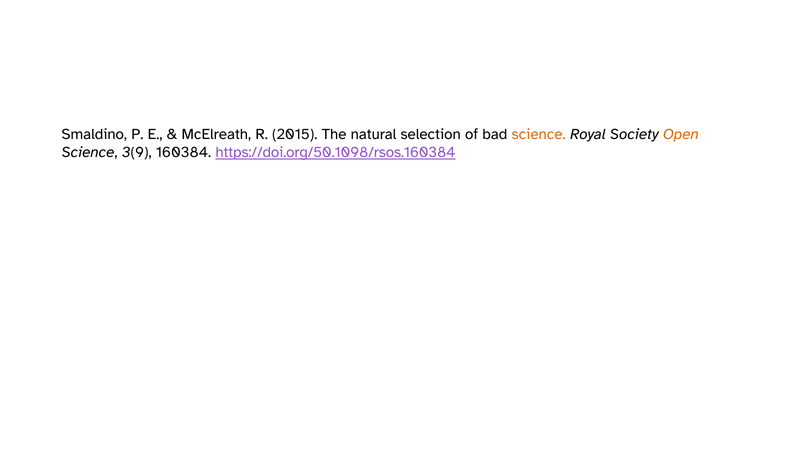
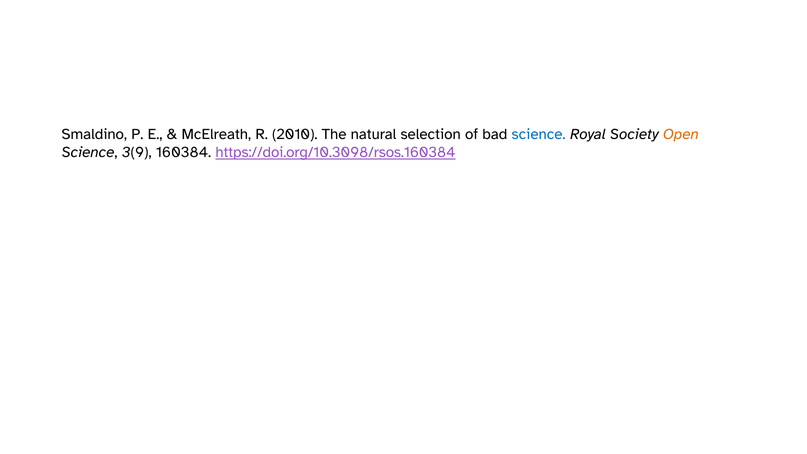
2015: 2015 -> 2010 (295, 134)
science colour: orange -> blue (539, 134)
https://doi.org/50.1098/rsos.160384: https://doi.org/50.1098/rsos.160384 -> https://doi.org/10.3098/rsos.160384 (335, 152)
